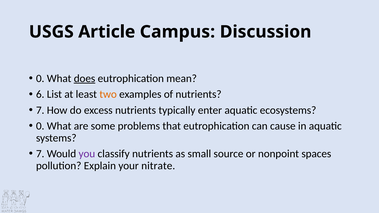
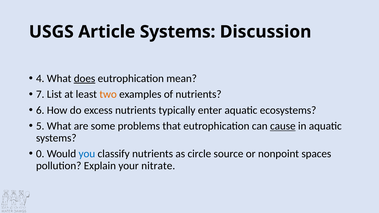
Article Campus: Campus -> Systems (178, 32)
0: 0 -> 4 (40, 79)
6: 6 -> 7 (40, 94)
7: 7 -> 6 (40, 110)
0: 0 -> 5 (40, 126)
cause underline: none -> present (283, 126)
7: 7 -> 0 (40, 154)
you colour: purple -> blue (87, 154)
small: small -> circle (199, 154)
